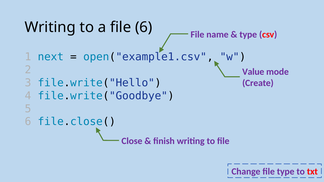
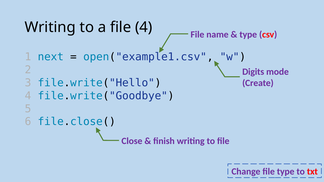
file 6: 6 -> 4 (144, 27)
Value: Value -> Digits (253, 72)
